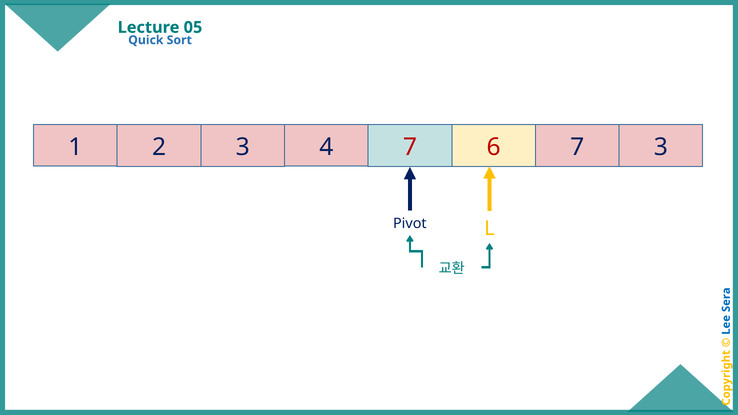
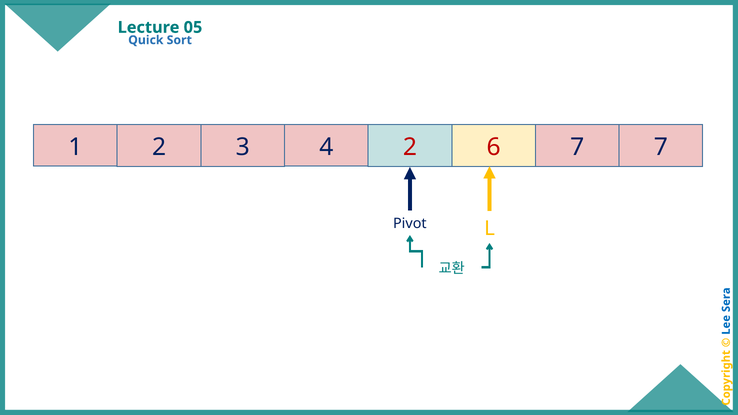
3 7: 7 -> 2 (410, 147)
7 3: 3 -> 7 (661, 147)
